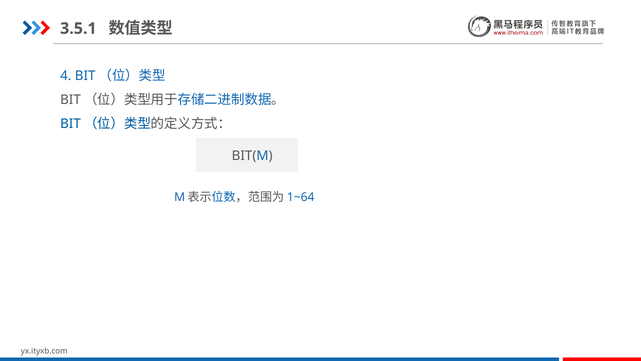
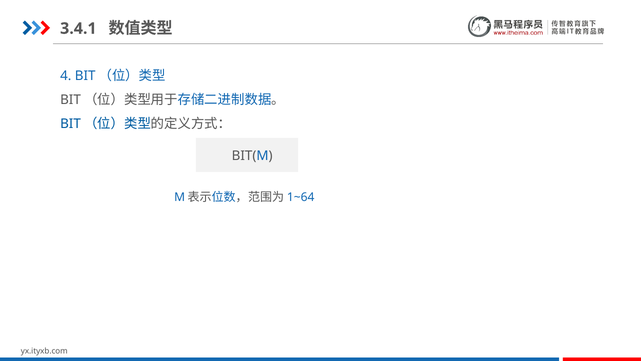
3.5.1: 3.5.1 -> 3.4.1 (78, 28)
